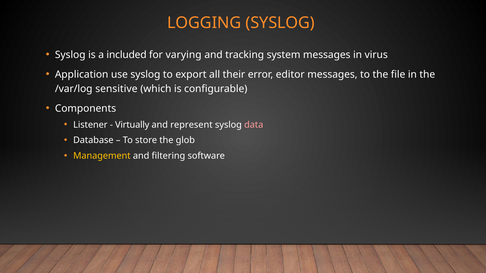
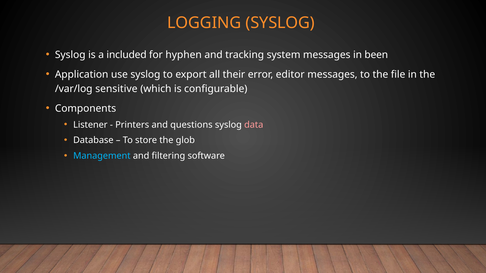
varying: varying -> hyphen (184, 55)
virus: virus -> been (376, 55)
Virtually: Virtually -> Printers (132, 125)
represent: represent -> questions (191, 125)
Management colour: yellow -> light blue (102, 156)
